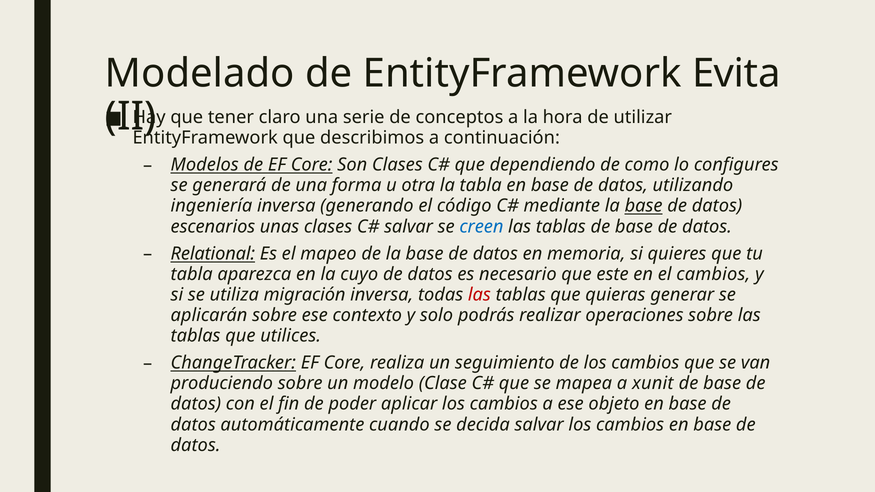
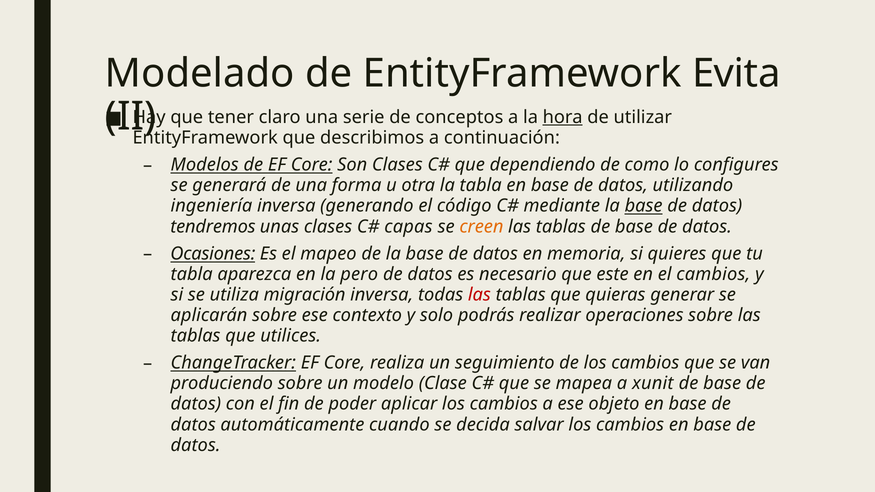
hora underline: none -> present (563, 117)
escenarios: escenarios -> tendremos (213, 227)
salvar: salvar -> capas (408, 227)
creen colour: blue -> orange (481, 227)
Relational: Relational -> Ocasiones (213, 254)
cuyo: cuyo -> pero (359, 274)
